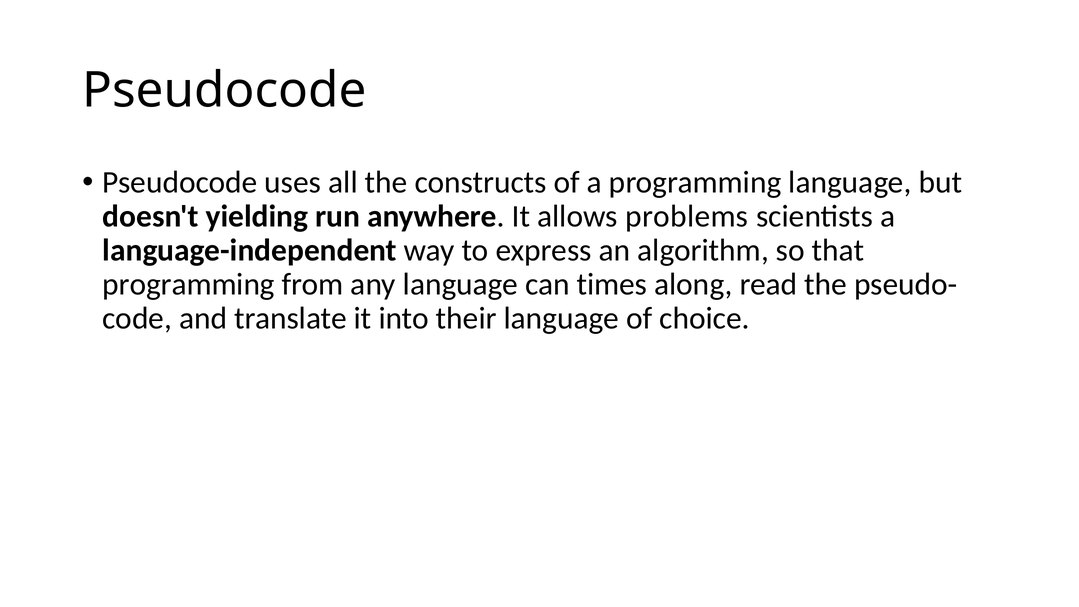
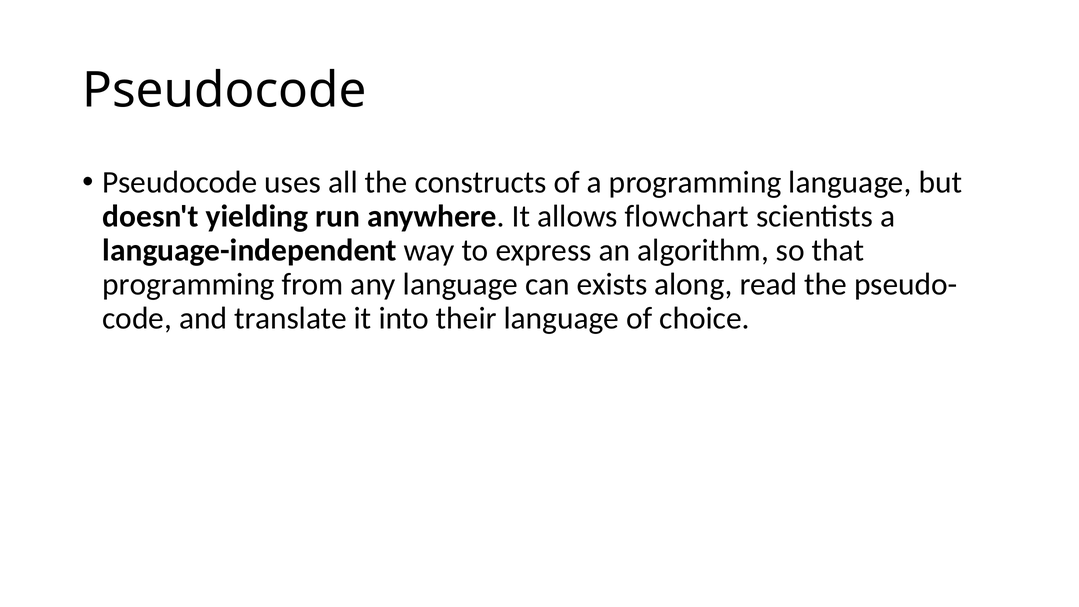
problems: problems -> flowchart (687, 216)
times: times -> exists (612, 284)
